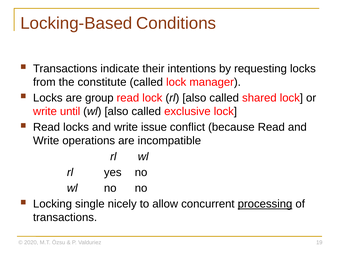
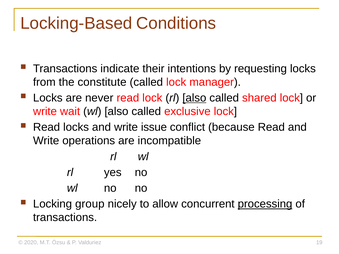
group: group -> never (99, 98)
also underline: none -> present (194, 98)
until: until -> wait (70, 112)
single: single -> group (90, 204)
